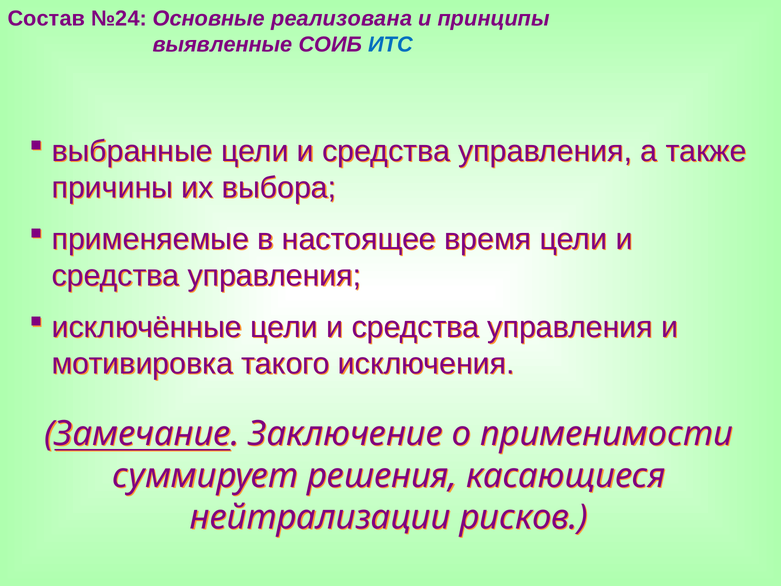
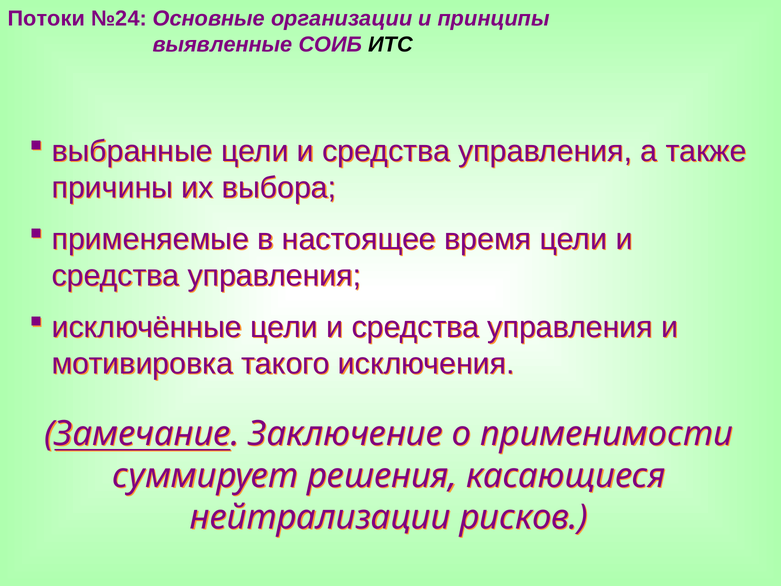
Состав: Состав -> Потоки (46, 18)
реализована: реализована -> организации (342, 18)
ИТС colour: blue -> black (390, 44)
